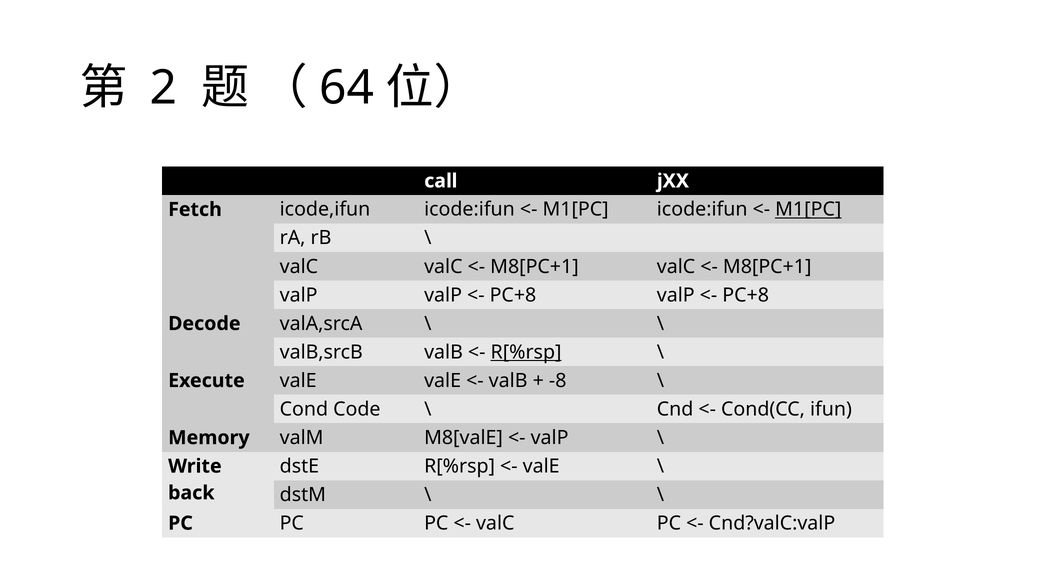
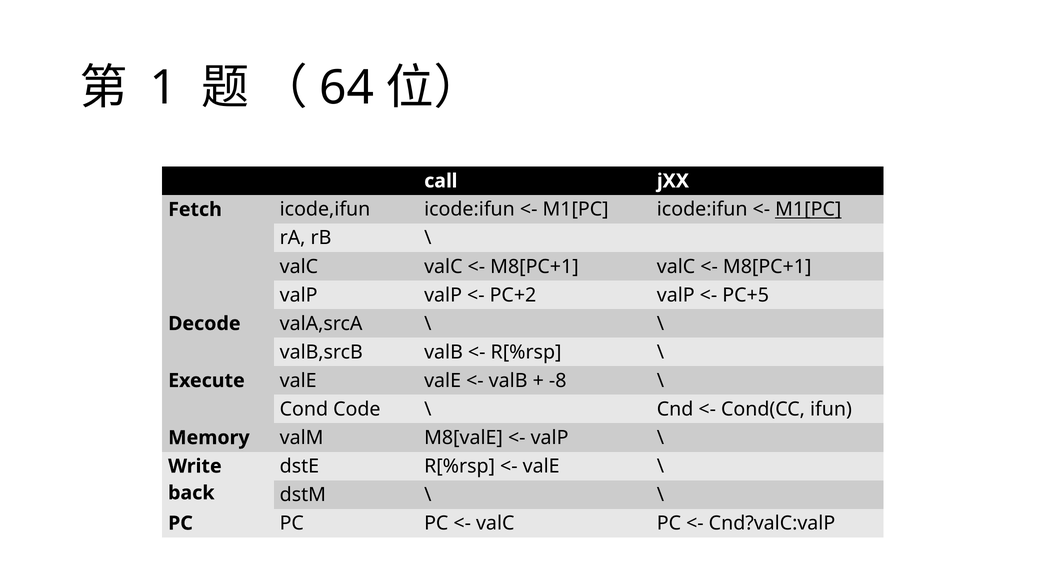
2: 2 -> 1 (164, 88)
PC+8: PC+8 -> PC+2 (513, 295)
PC+8: PC+8 -> PC+5 (746, 295)
R[%rsp underline: present -> none (526, 352)
